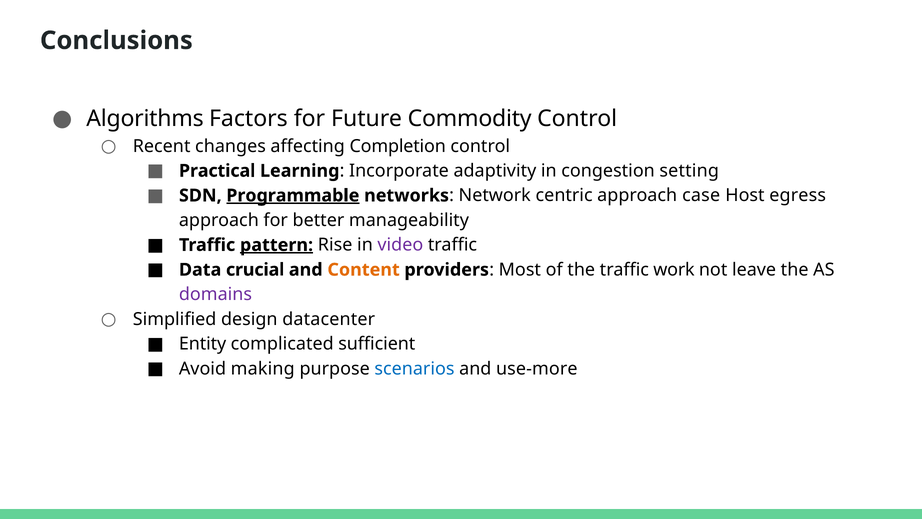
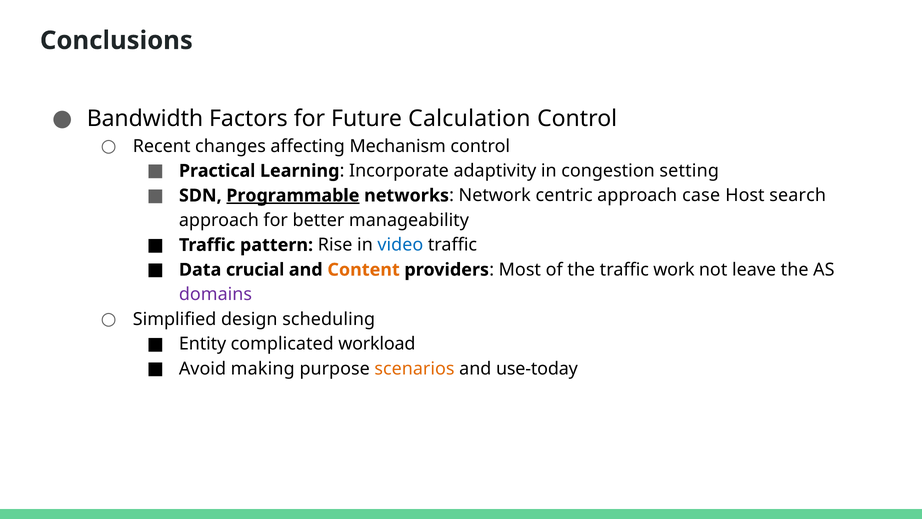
Algorithms: Algorithms -> Bandwidth (145, 119)
Commodity: Commodity -> Calculation (469, 119)
Completion: Completion -> Mechanism (398, 146)
egress: egress -> search (798, 195)
pattern underline: present -> none (277, 245)
video colour: purple -> blue (400, 245)
datacenter: datacenter -> scheduling (329, 319)
sufficient: sufficient -> workload (377, 344)
scenarios colour: blue -> orange (414, 368)
use-more: use-more -> use-today (537, 368)
